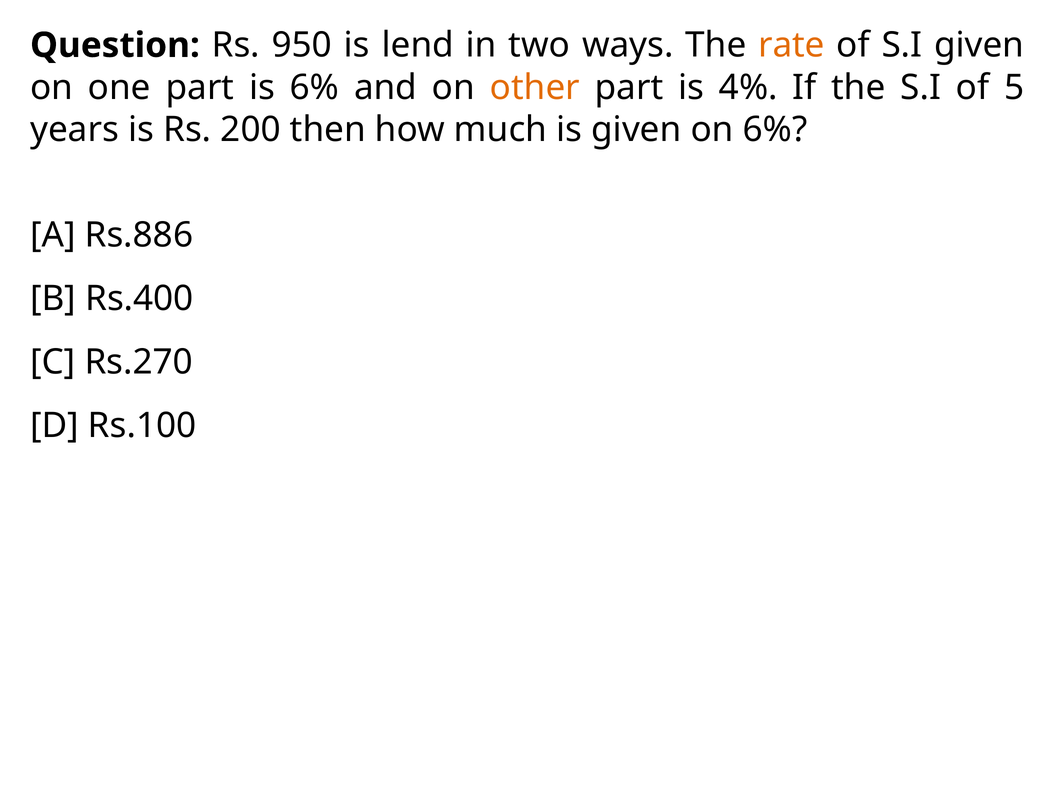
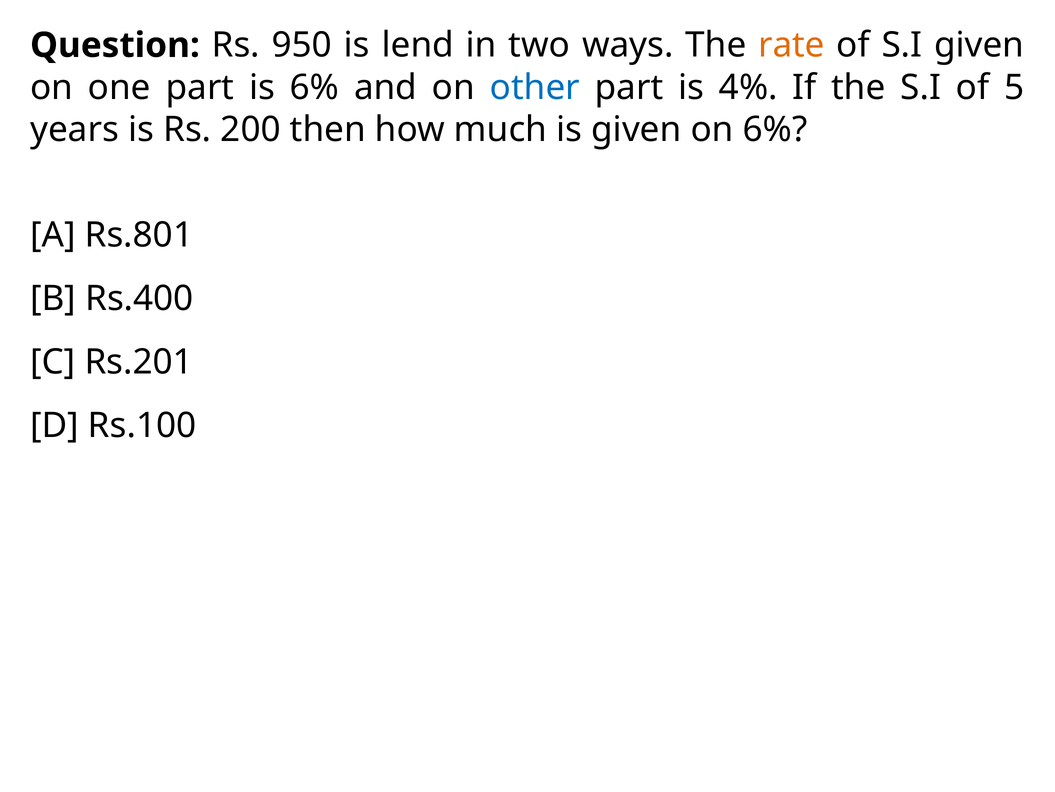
other colour: orange -> blue (535, 87)
Rs.886: Rs.886 -> Rs.801 (139, 235)
Rs.270: Rs.270 -> Rs.201 (139, 362)
